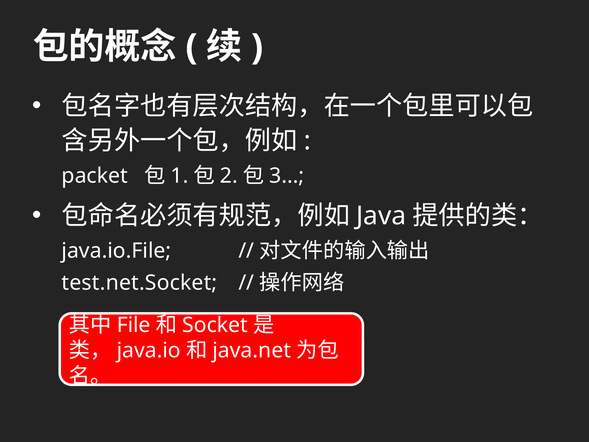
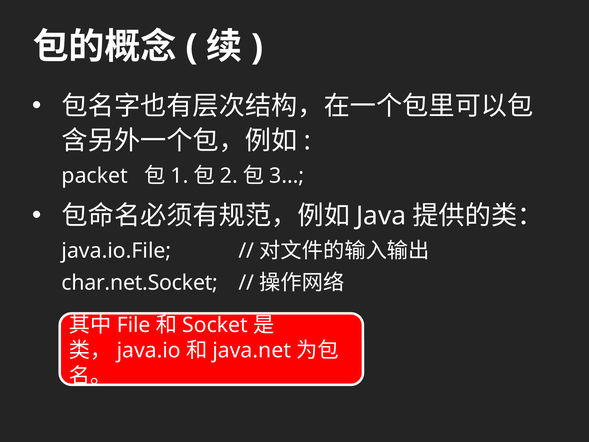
test.net.Socket: test.net.Socket -> char.net.Socket (140, 283)
